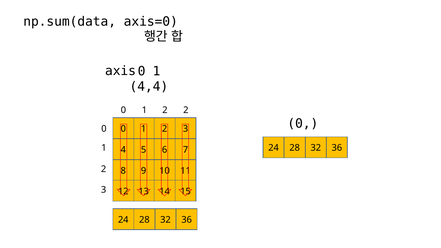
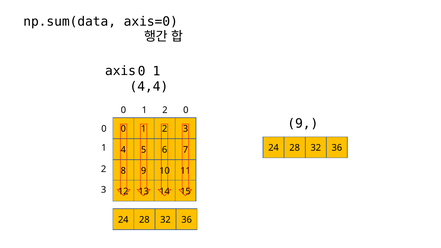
2: 2 -> 0 (186, 110)
0: 0 -> 9 (303, 124)
